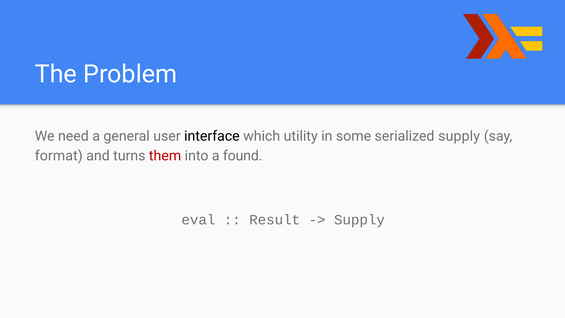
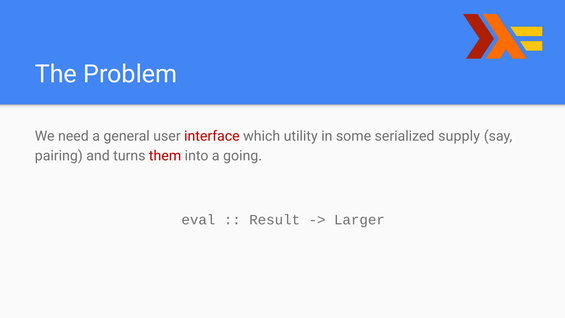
interface colour: black -> red (212, 136)
format: format -> pairing (59, 156)
found: found -> going (243, 156)
Supply: Supply -> Larger (359, 220)
